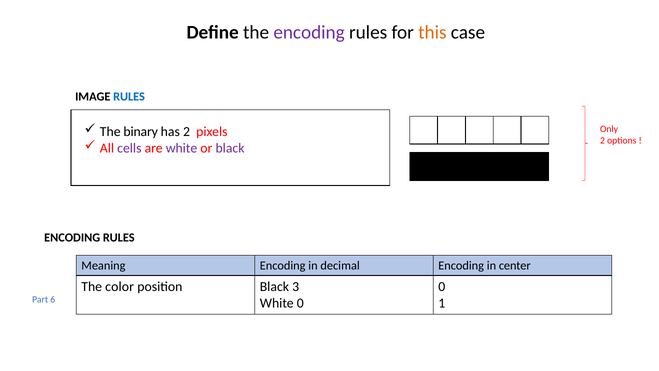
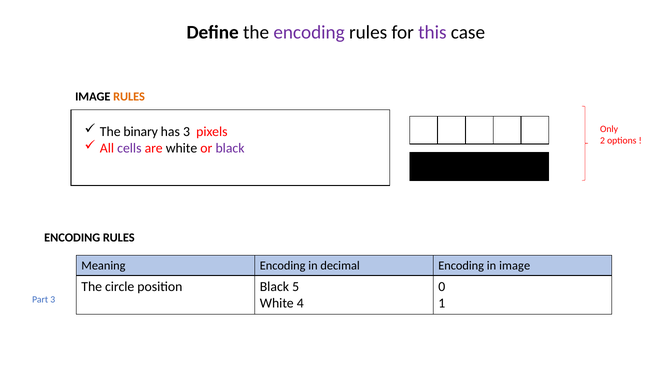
this colour: orange -> purple (432, 33)
RULES colour: blue -> orange (129, 97)
has 2: 2 -> 3 (186, 132)
white colour: purple -> black (182, 148)
in center: center -> image (515, 265)
color: color -> circle (120, 286)
3: 3 -> 5 (296, 286)
Part 6: 6 -> 3 (53, 299)
White 0: 0 -> 4 (300, 303)
